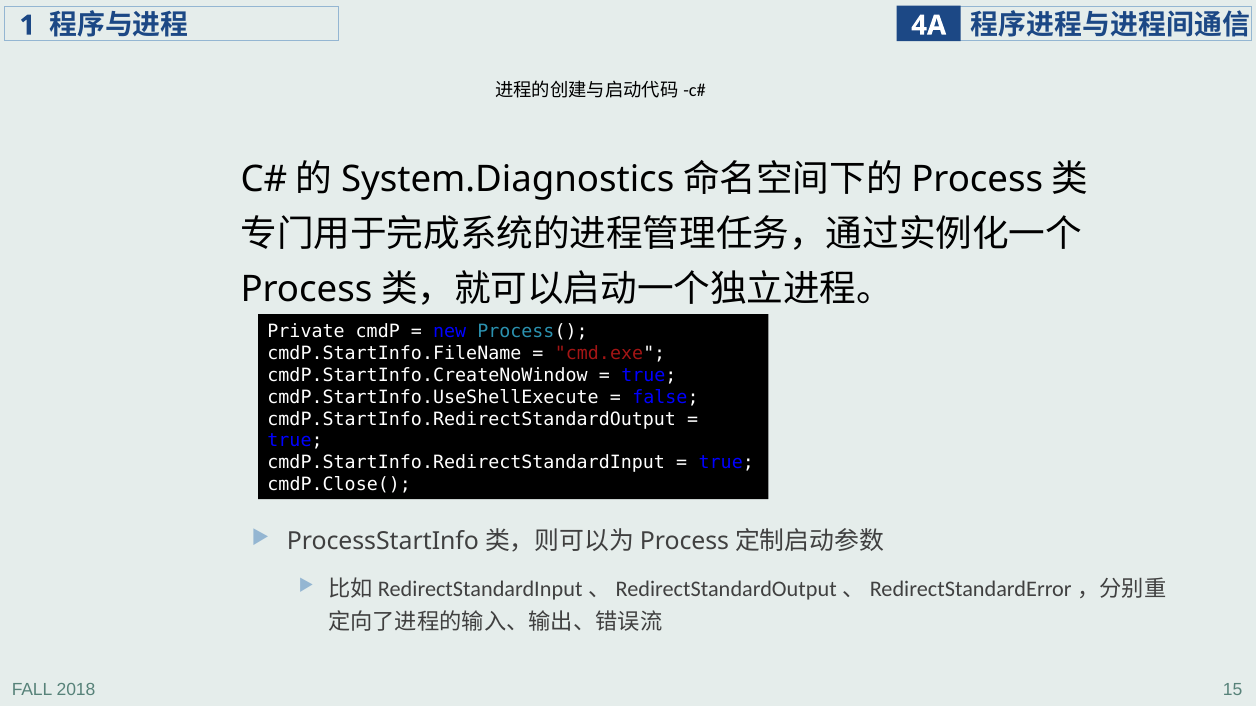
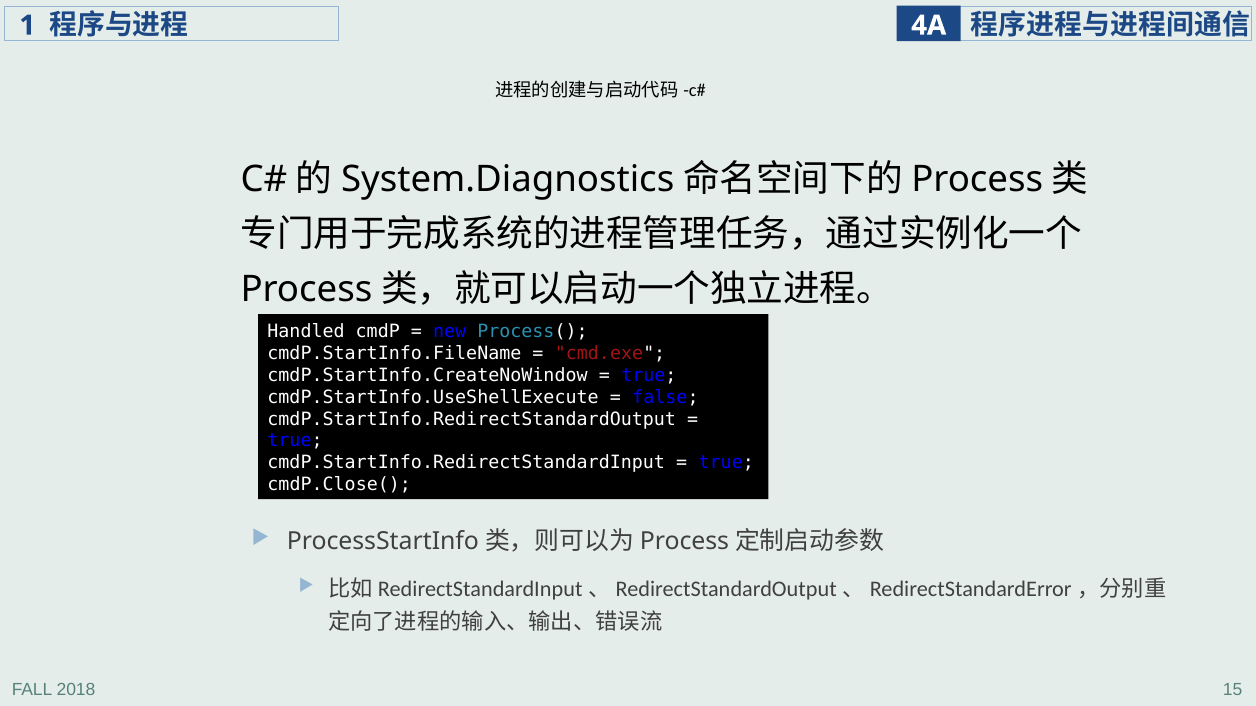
Private: Private -> Handled (306, 331)
